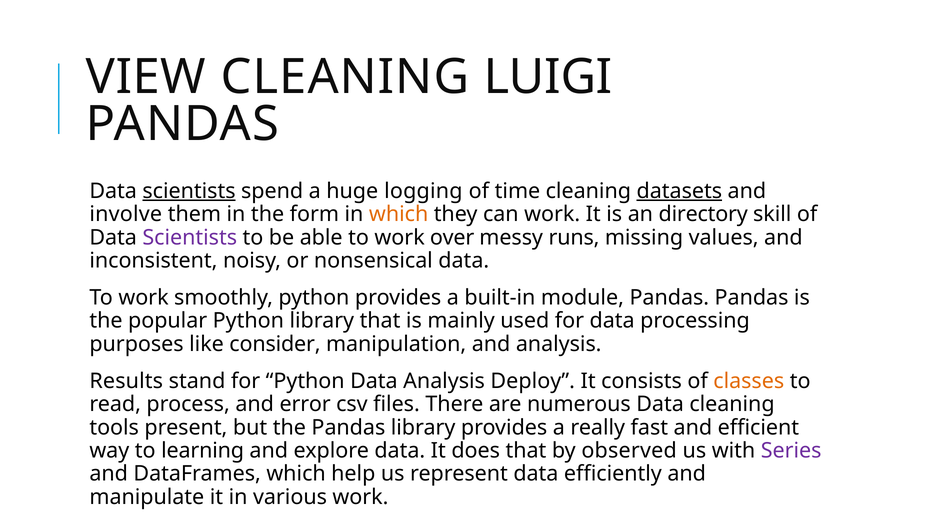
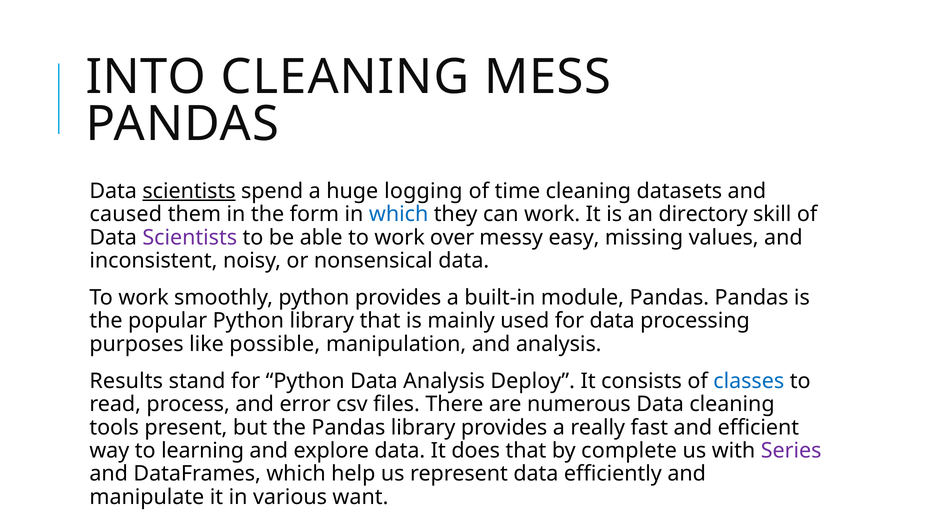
VIEW: VIEW -> INTO (146, 77)
LUIGI: LUIGI -> MESS (548, 77)
datasets underline: present -> none (679, 191)
involve: involve -> caused (126, 214)
which colour: orange -> blue (399, 214)
runs: runs -> easy (574, 238)
consider: consider -> possible (275, 344)
classes colour: orange -> blue (749, 381)
observed: observed -> complete (629, 451)
various work: work -> want (360, 497)
